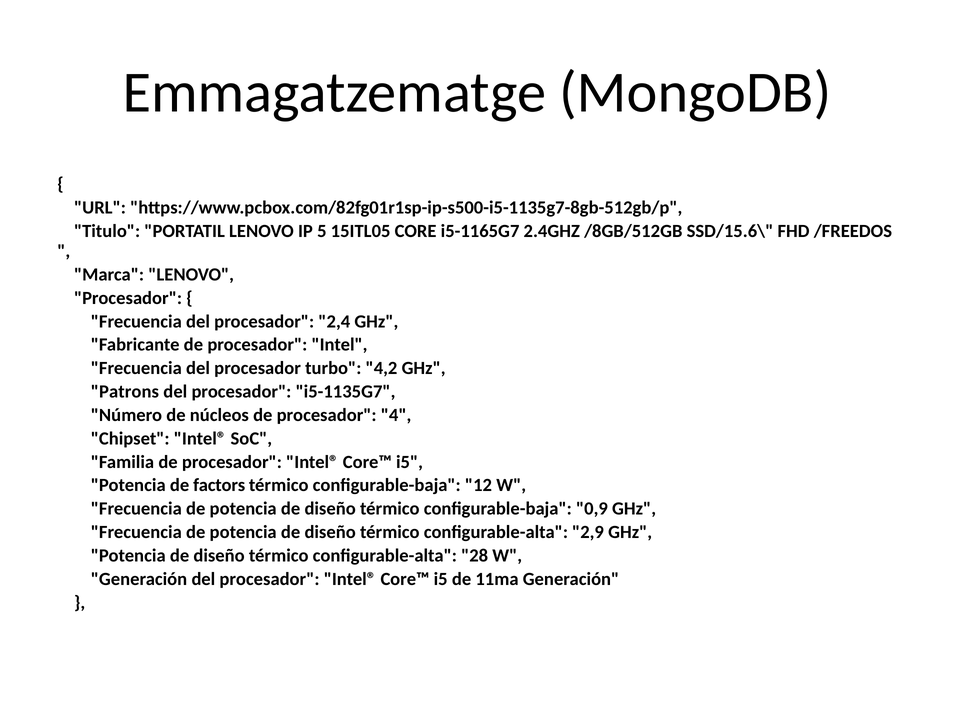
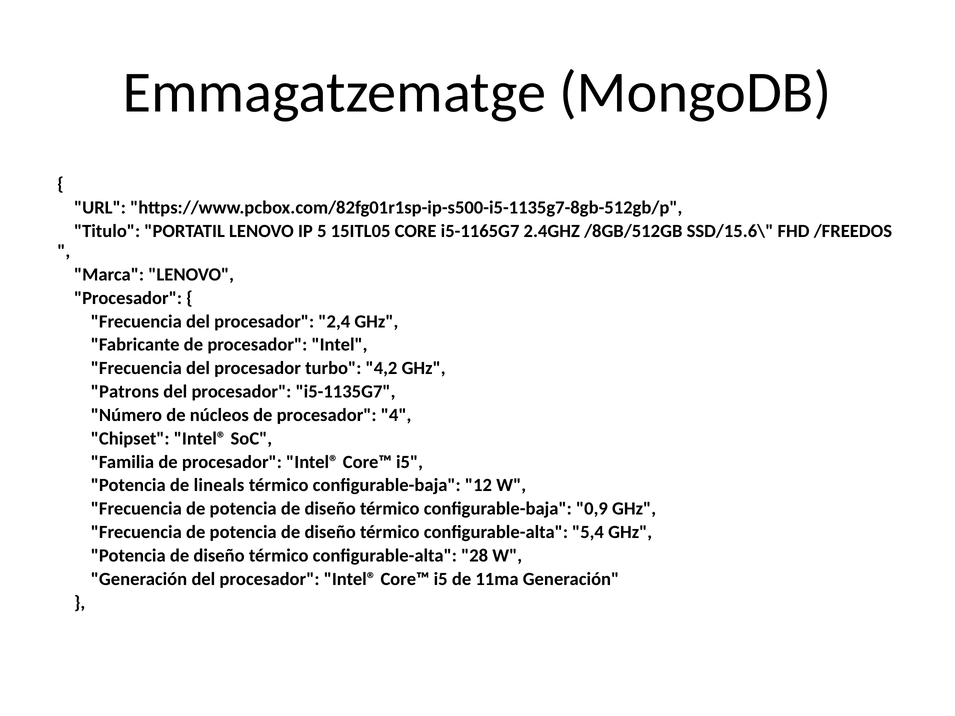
factors: factors -> lineals (219, 486)
2,9: 2,9 -> 5,4 (588, 532)
